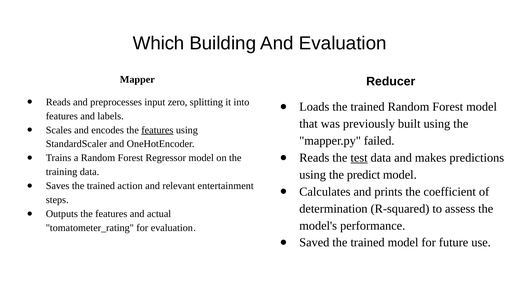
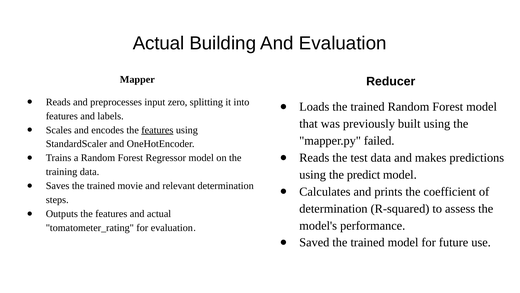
Which: Which -> Actual (159, 43)
test underline: present -> none (359, 158)
action: action -> movie (130, 186)
relevant entertainment: entertainment -> determination (226, 186)
